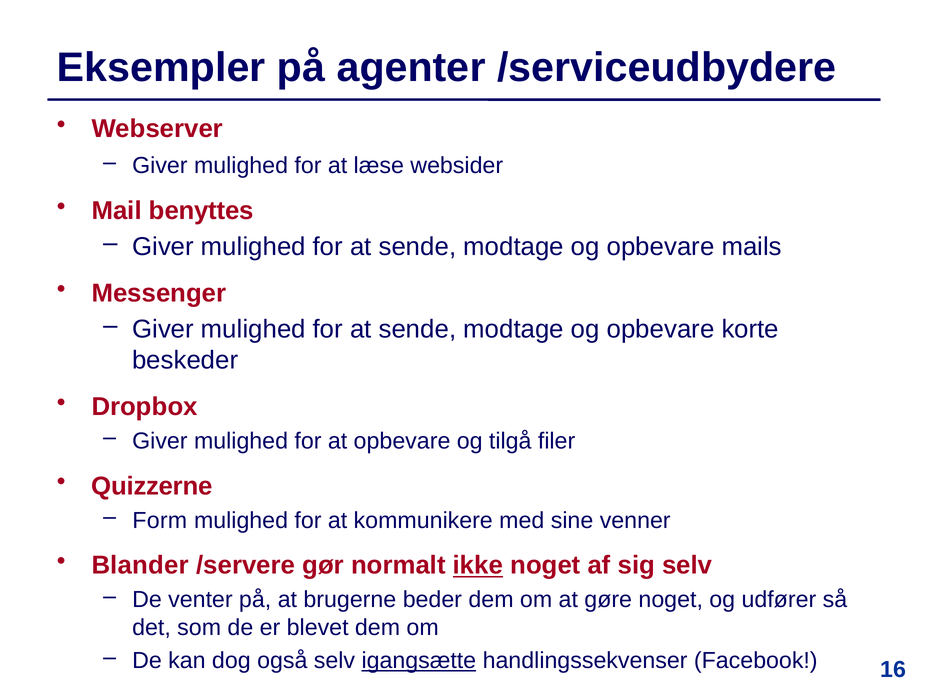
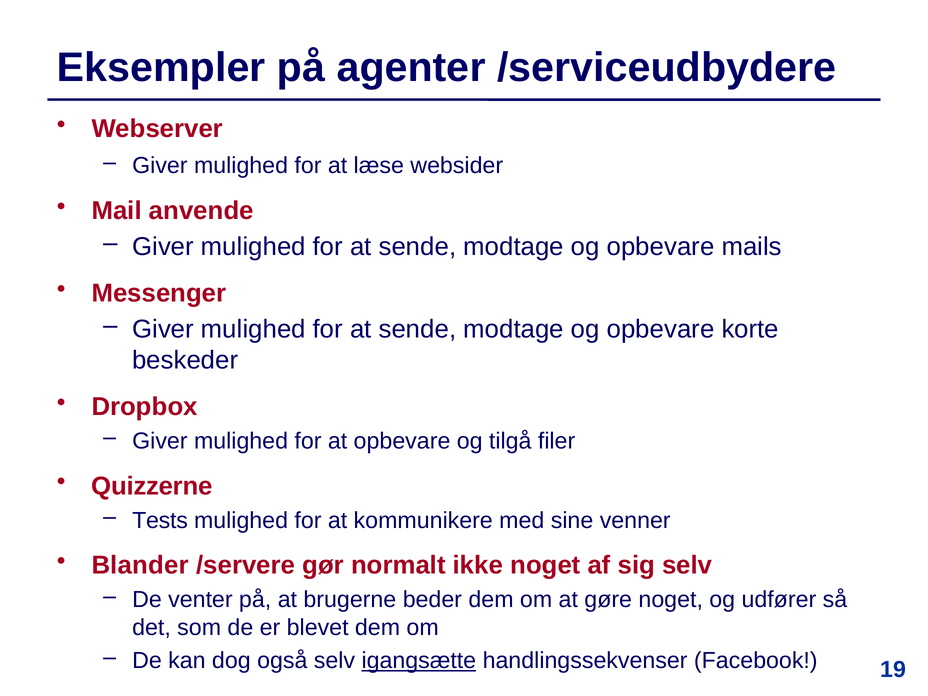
benyttes: benyttes -> anvende (201, 211)
Form: Form -> Tests (160, 520)
ikke underline: present -> none (478, 565)
16: 16 -> 19 (893, 670)
